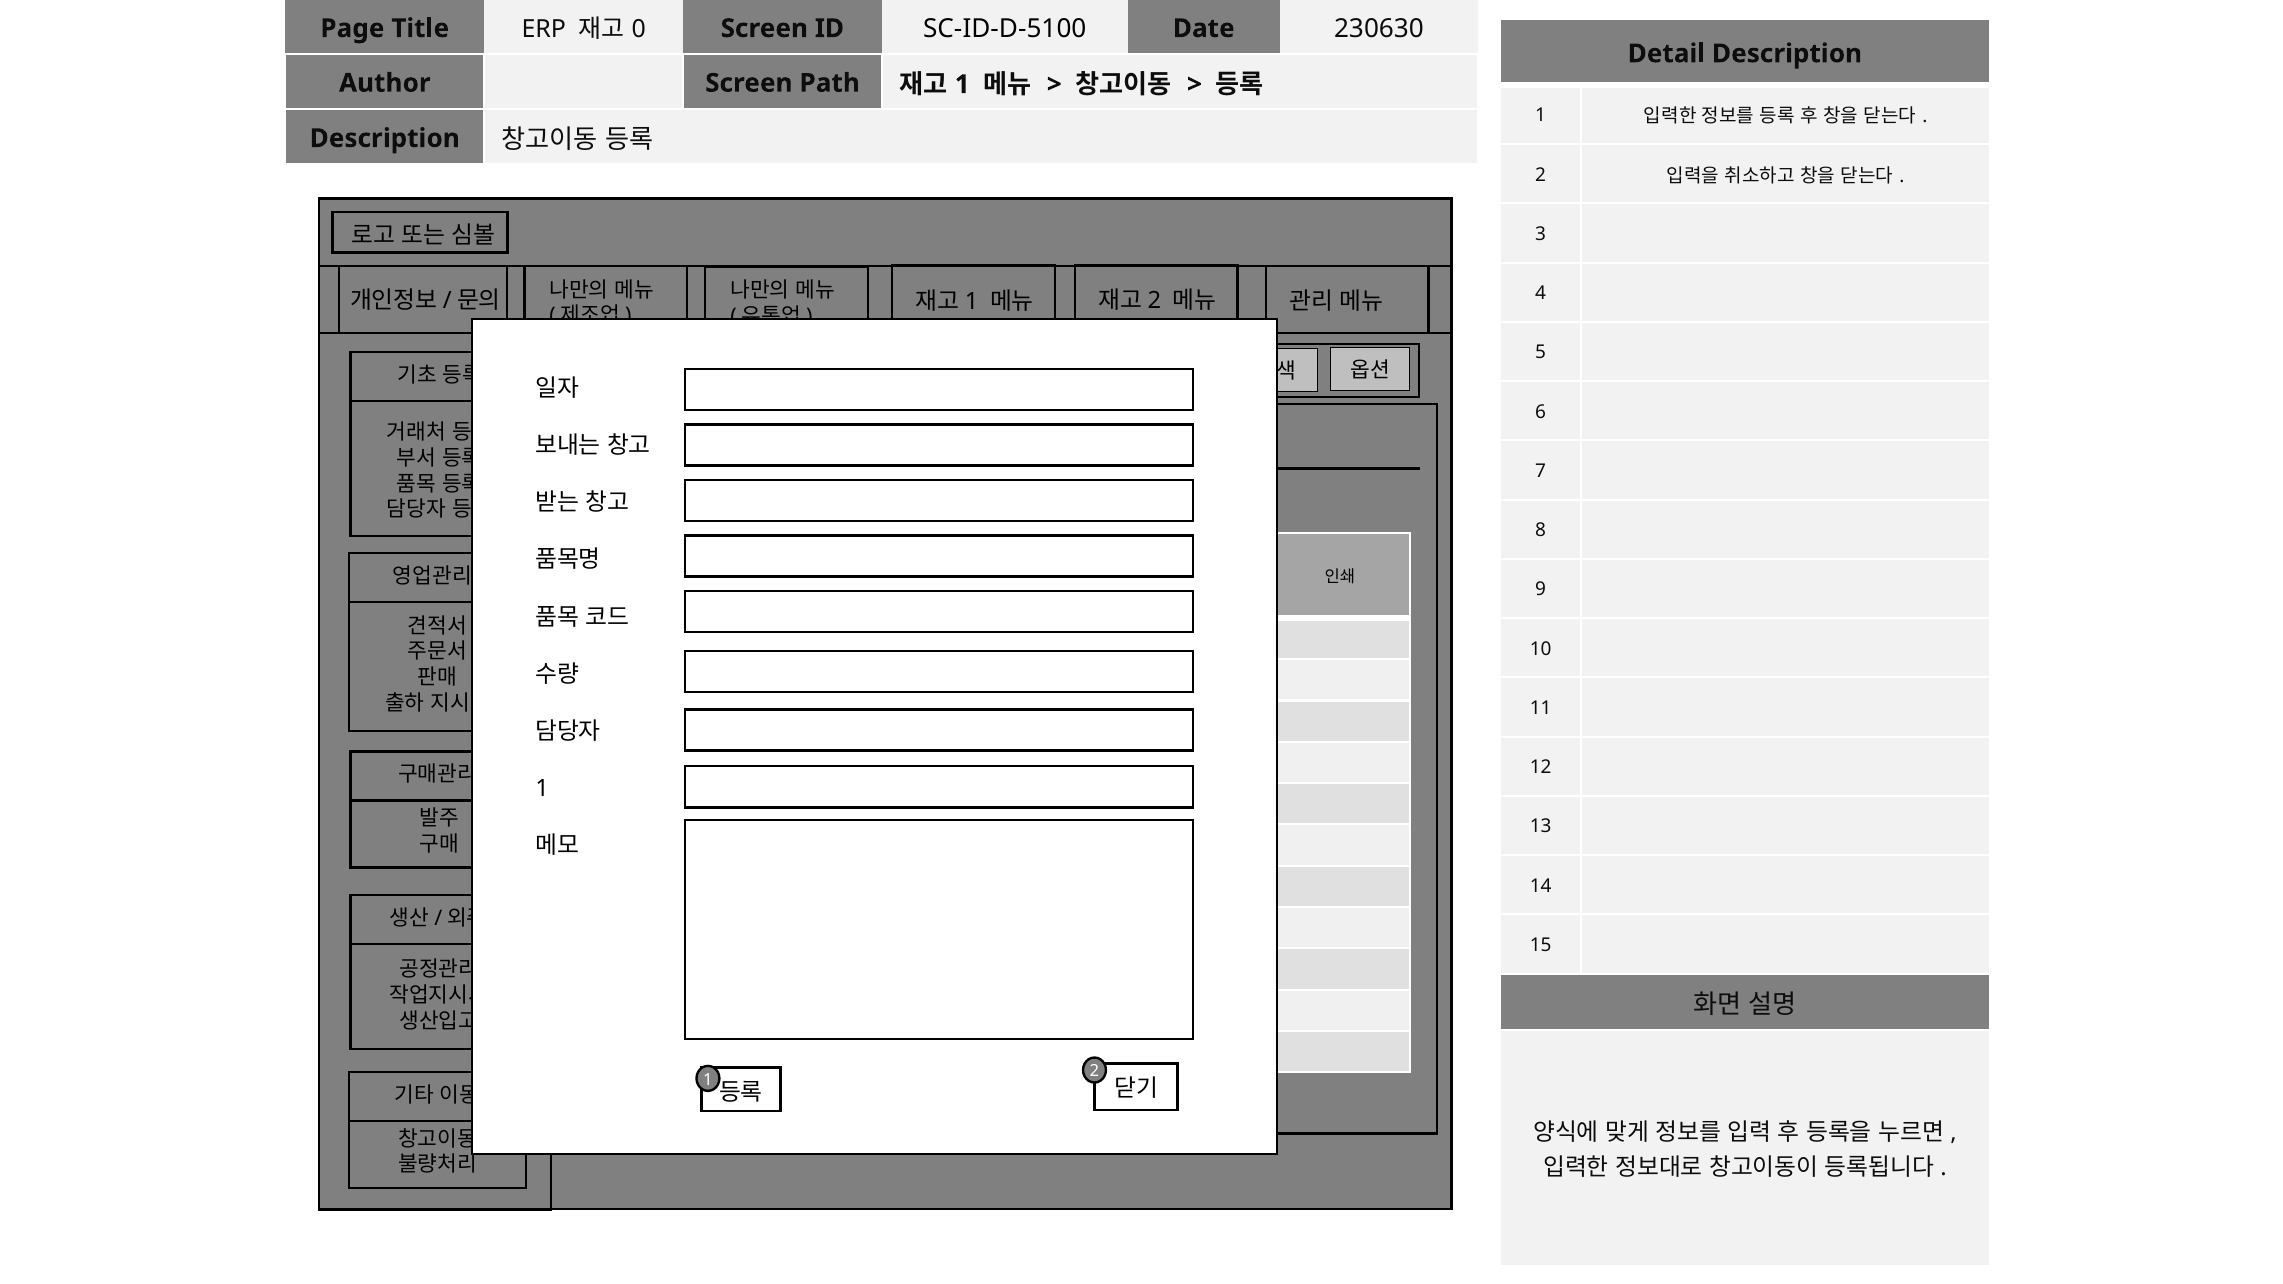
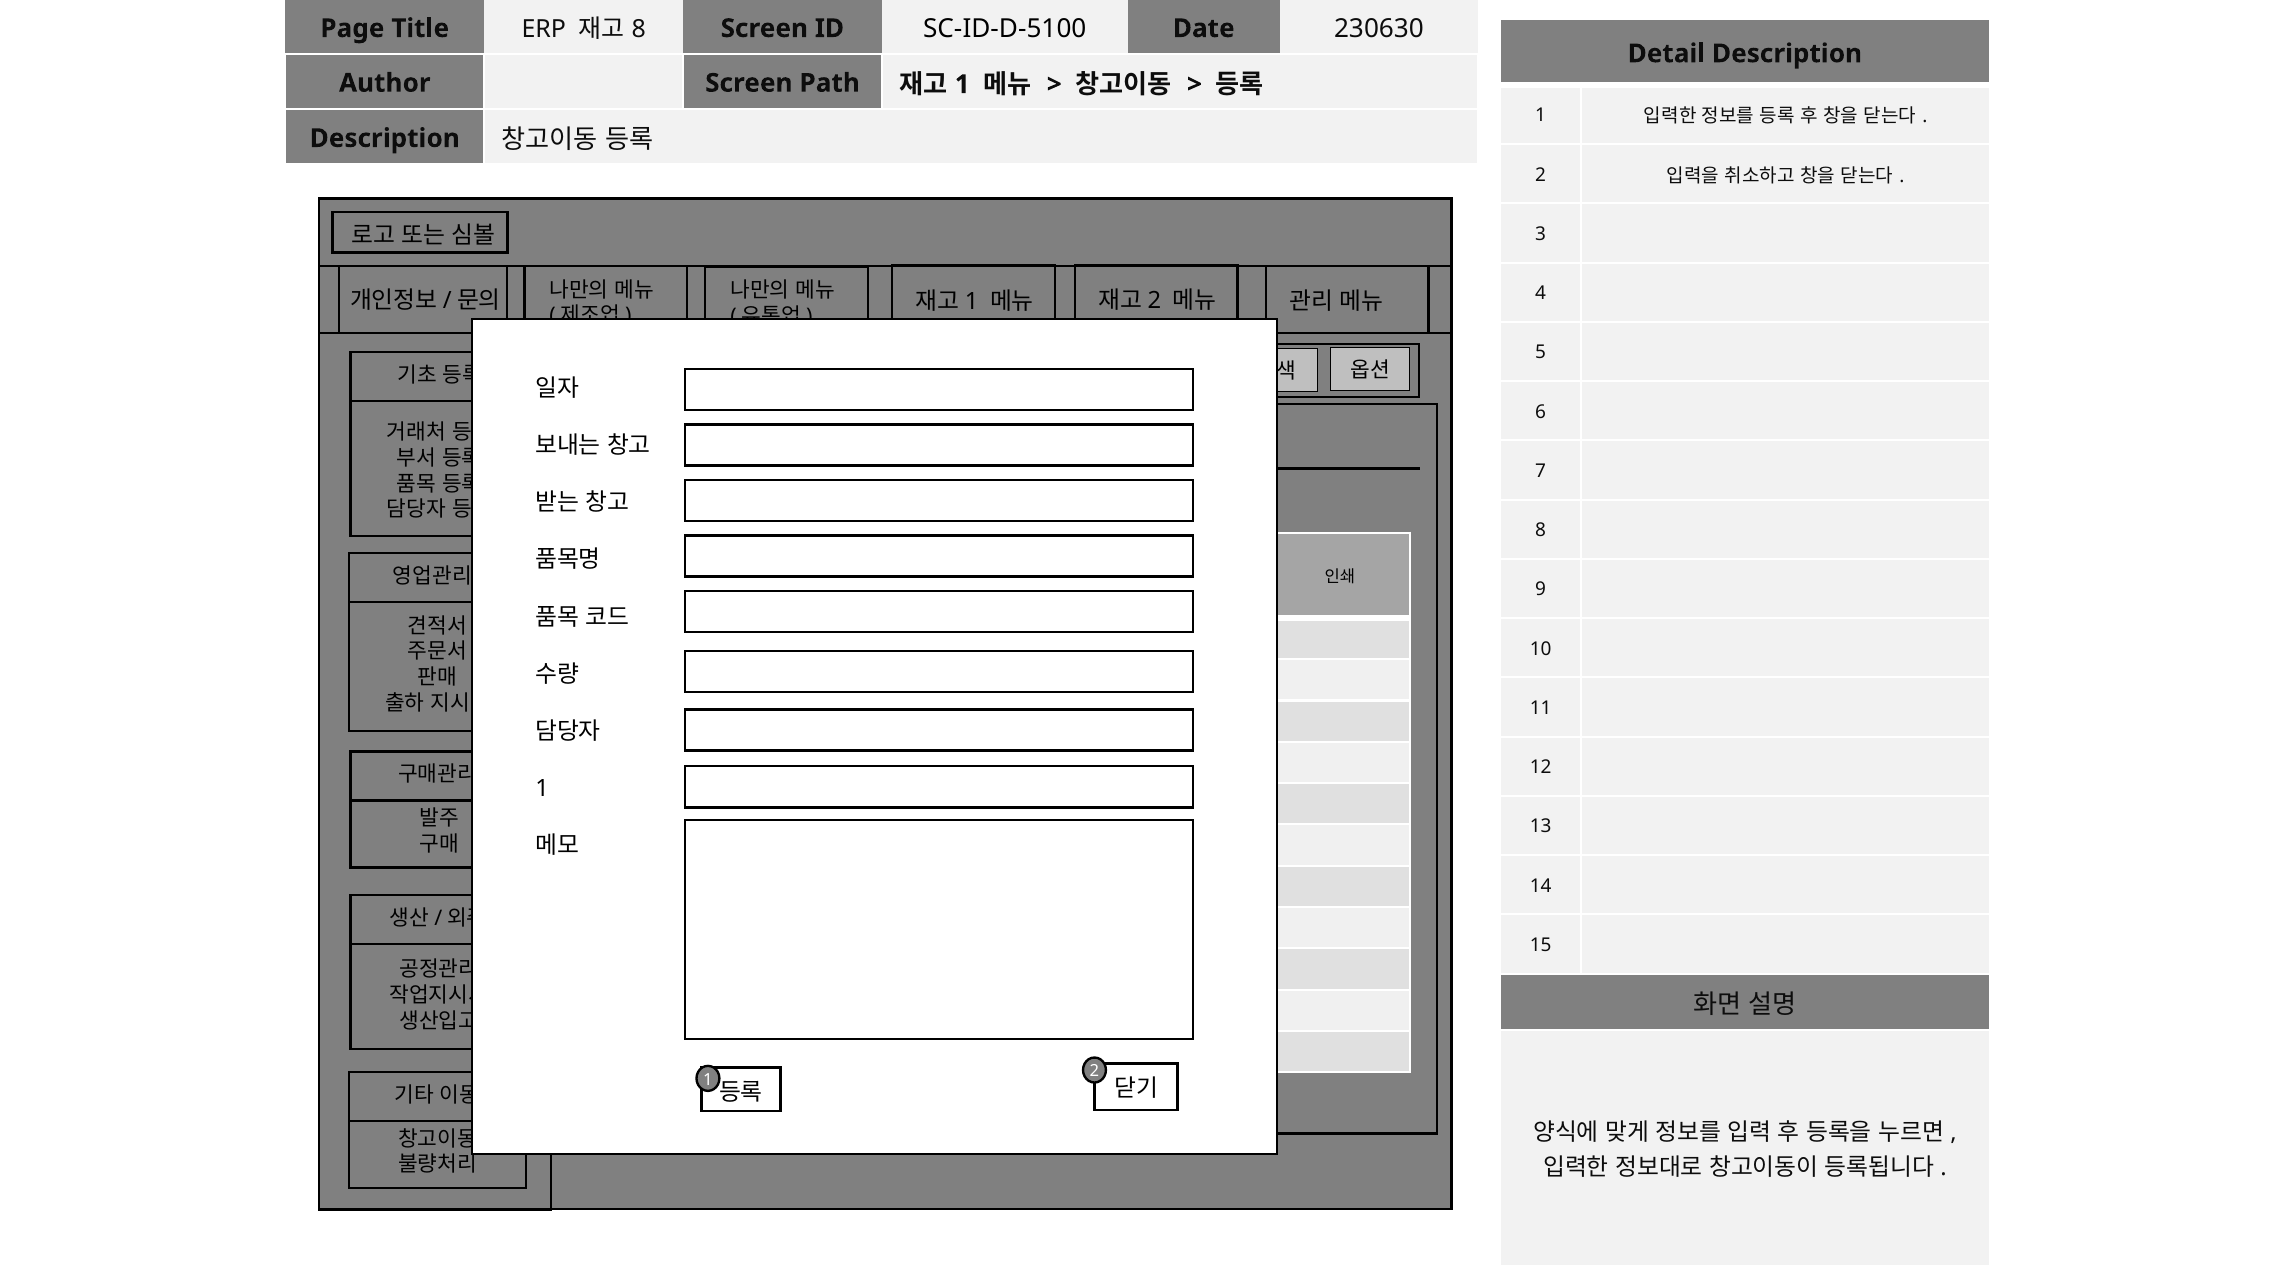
0: 0 -> 8 (639, 30)
